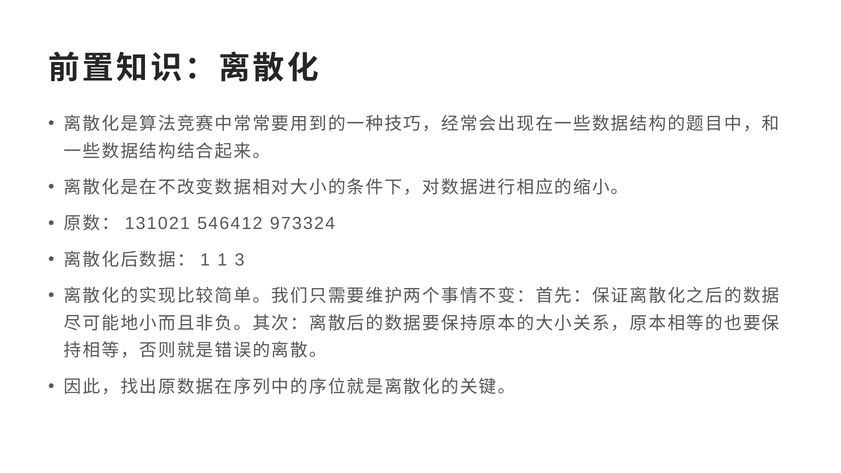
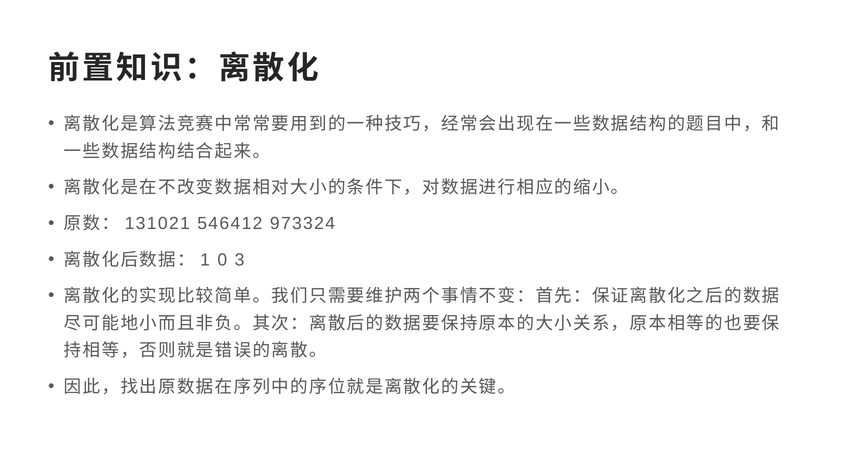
1: 1 -> 0 (222, 260)
